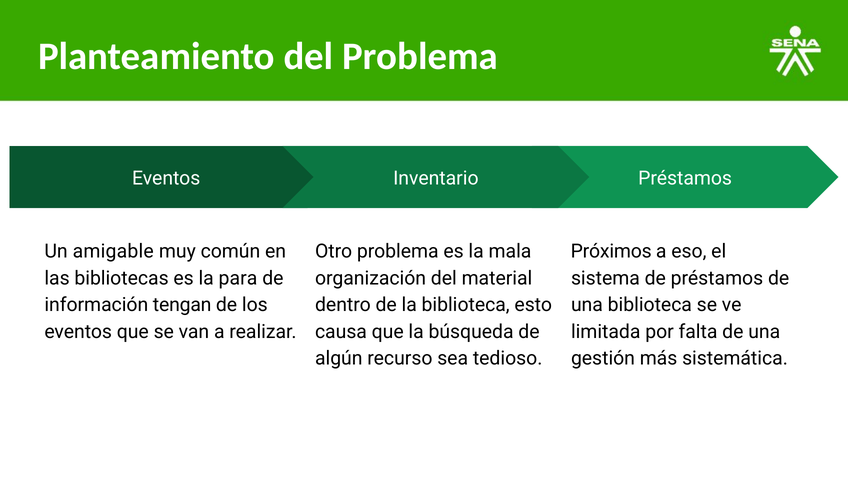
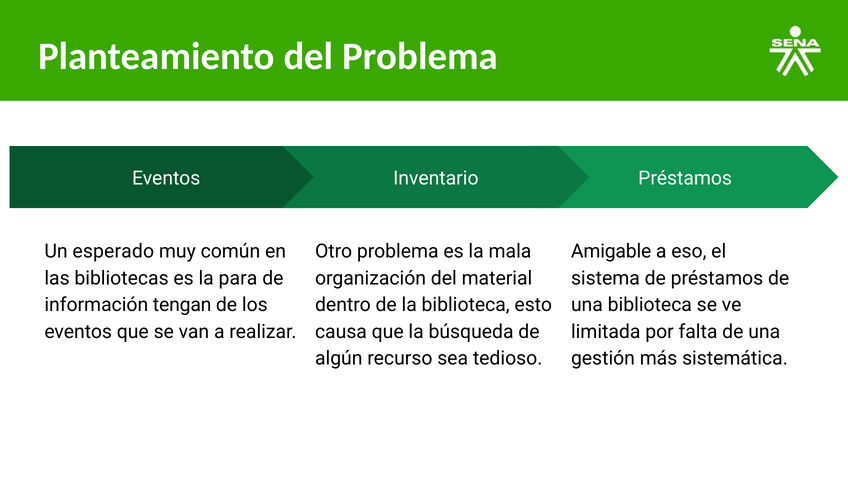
amigable: amigable -> esperado (113, 251)
Próximos: Próximos -> Amigable (611, 251)
